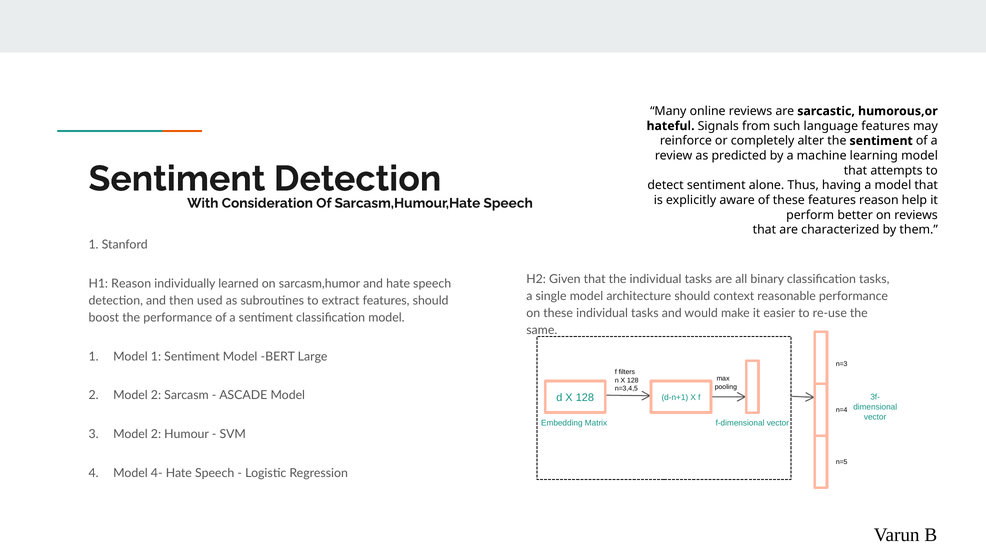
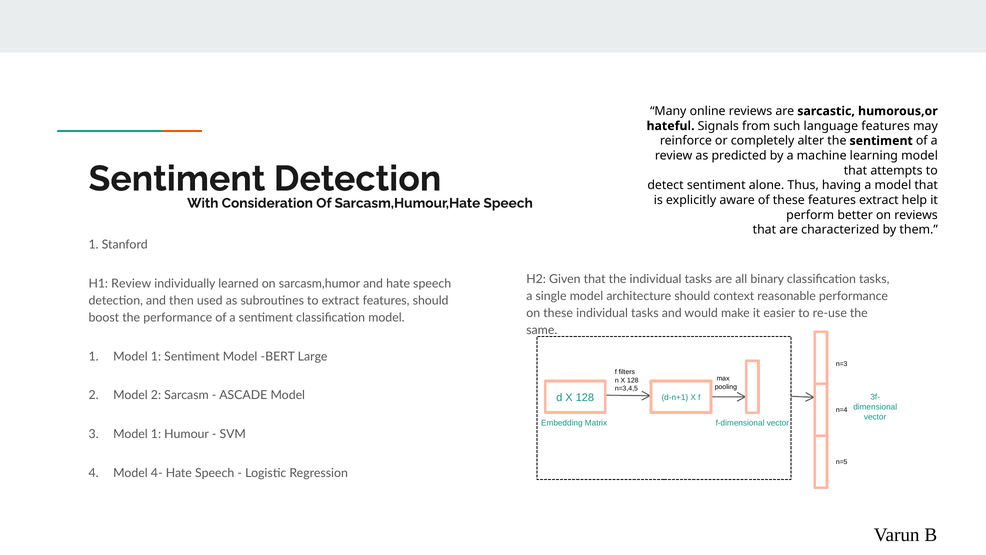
features reason: reason -> extract (879, 200)
H1 Reason: Reason -> Review (131, 283)
3 Model 2: 2 -> 1 (156, 434)
